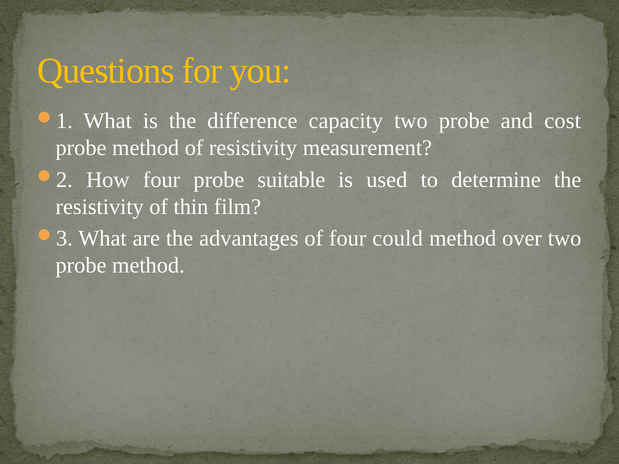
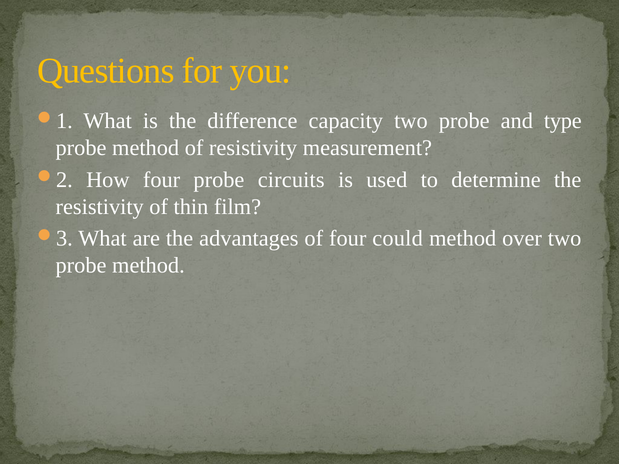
cost: cost -> type (563, 121)
suitable: suitable -> circuits (291, 180)
